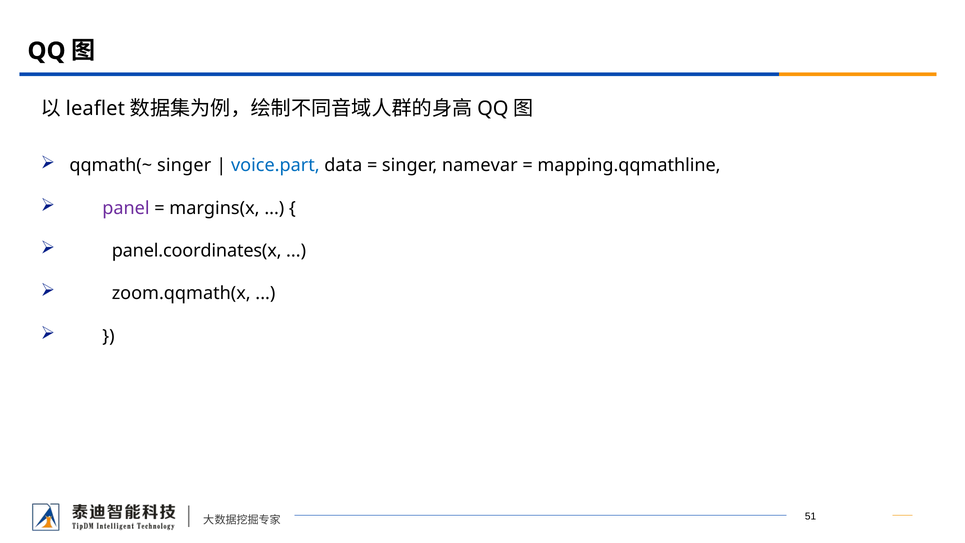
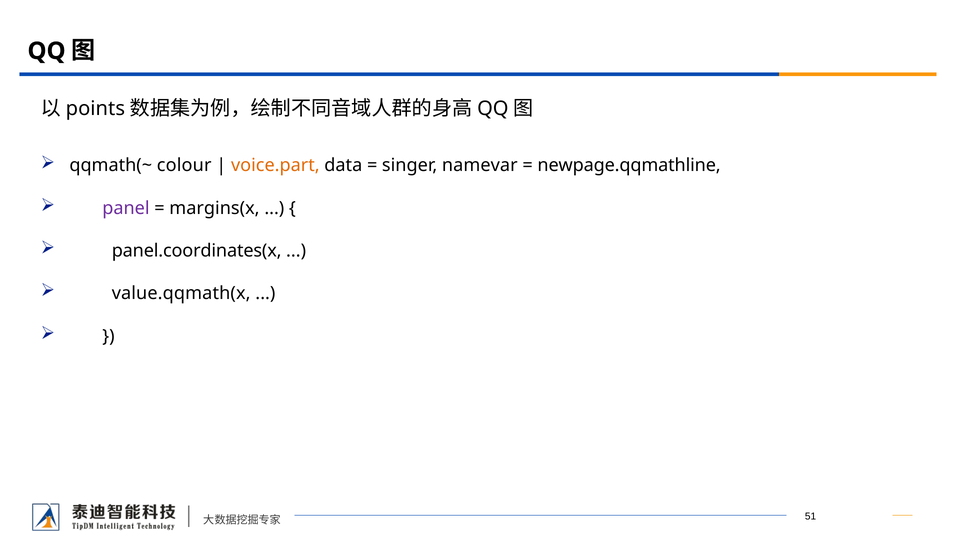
leaflet: leaflet -> points (95, 108)
qqmath(~ singer: singer -> colour (184, 165)
voice.part colour: blue -> orange (275, 165)
mapping.qqmathline: mapping.qqmathline -> newpage.qqmathline (629, 165)
zoom.qqmath(x: zoom.qqmath(x -> value.qqmath(x (181, 293)
